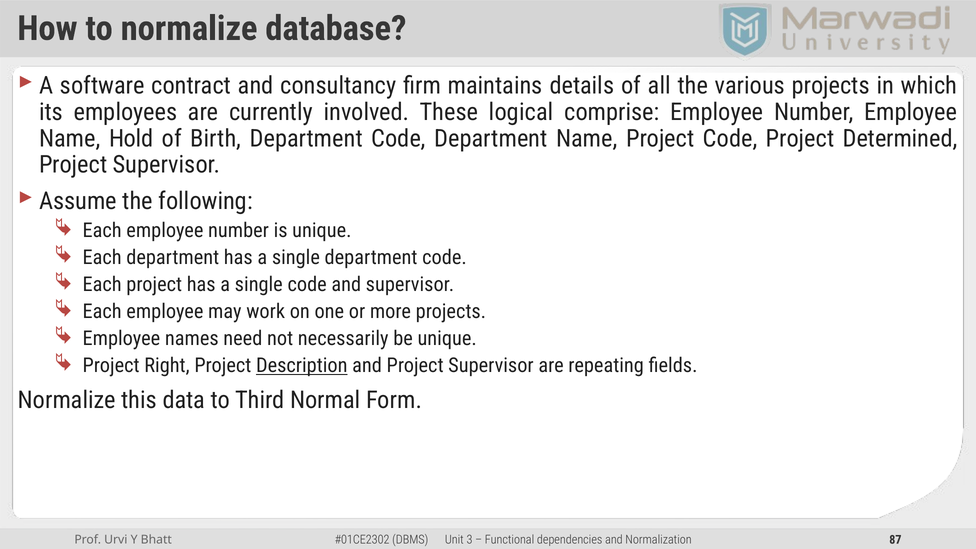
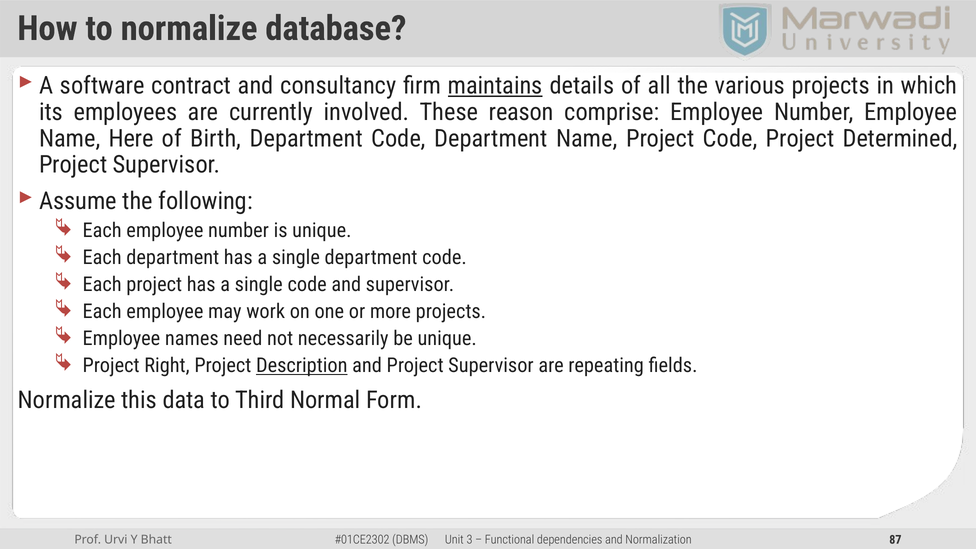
maintains underline: none -> present (495, 86)
logical: logical -> reason (521, 112)
Hold: Hold -> Here (131, 138)
